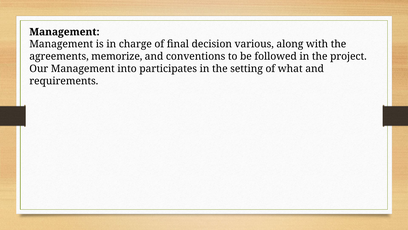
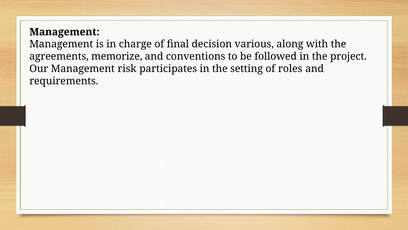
into: into -> risk (127, 69)
what: what -> roles (290, 69)
